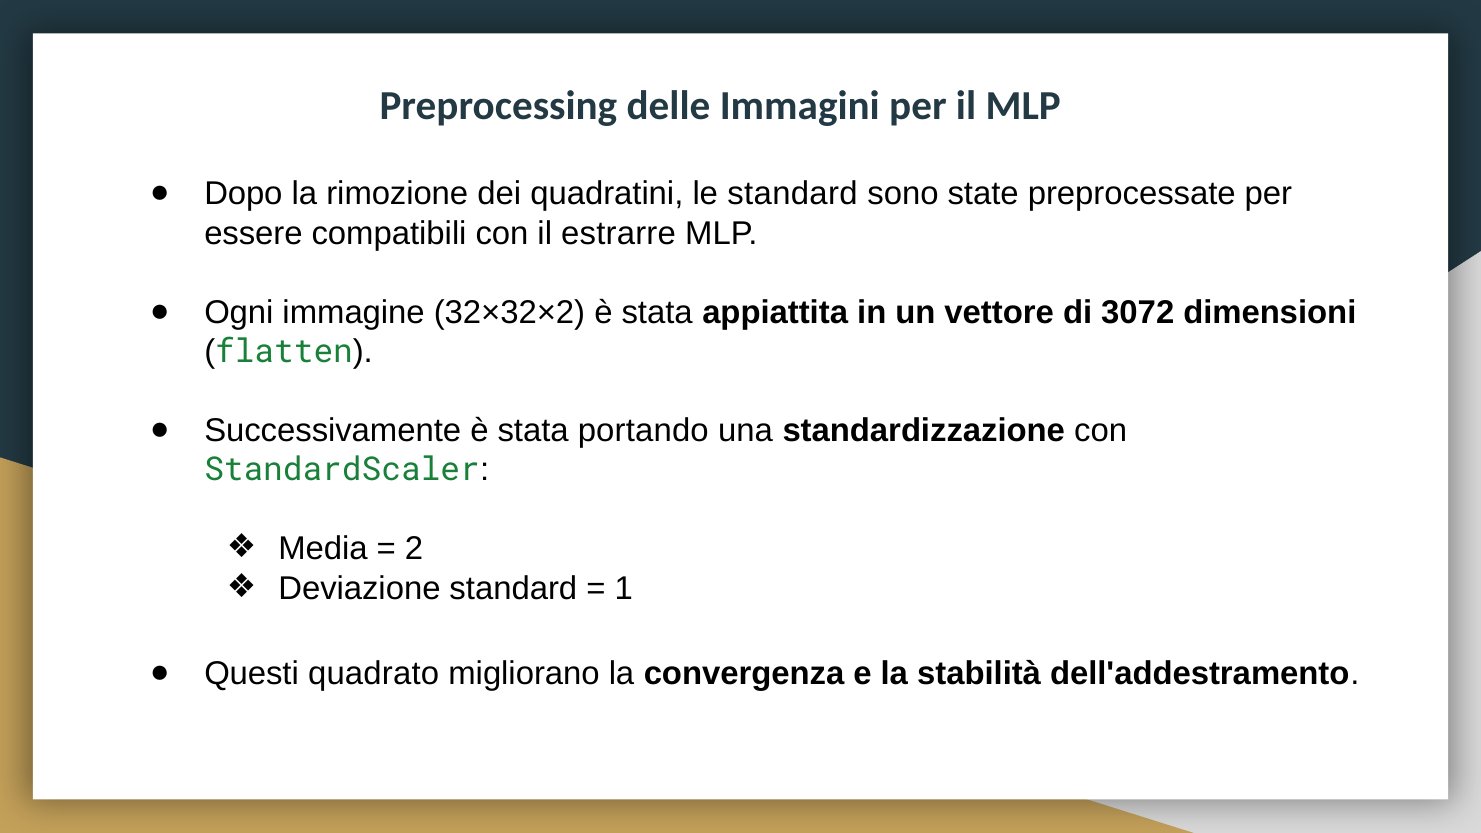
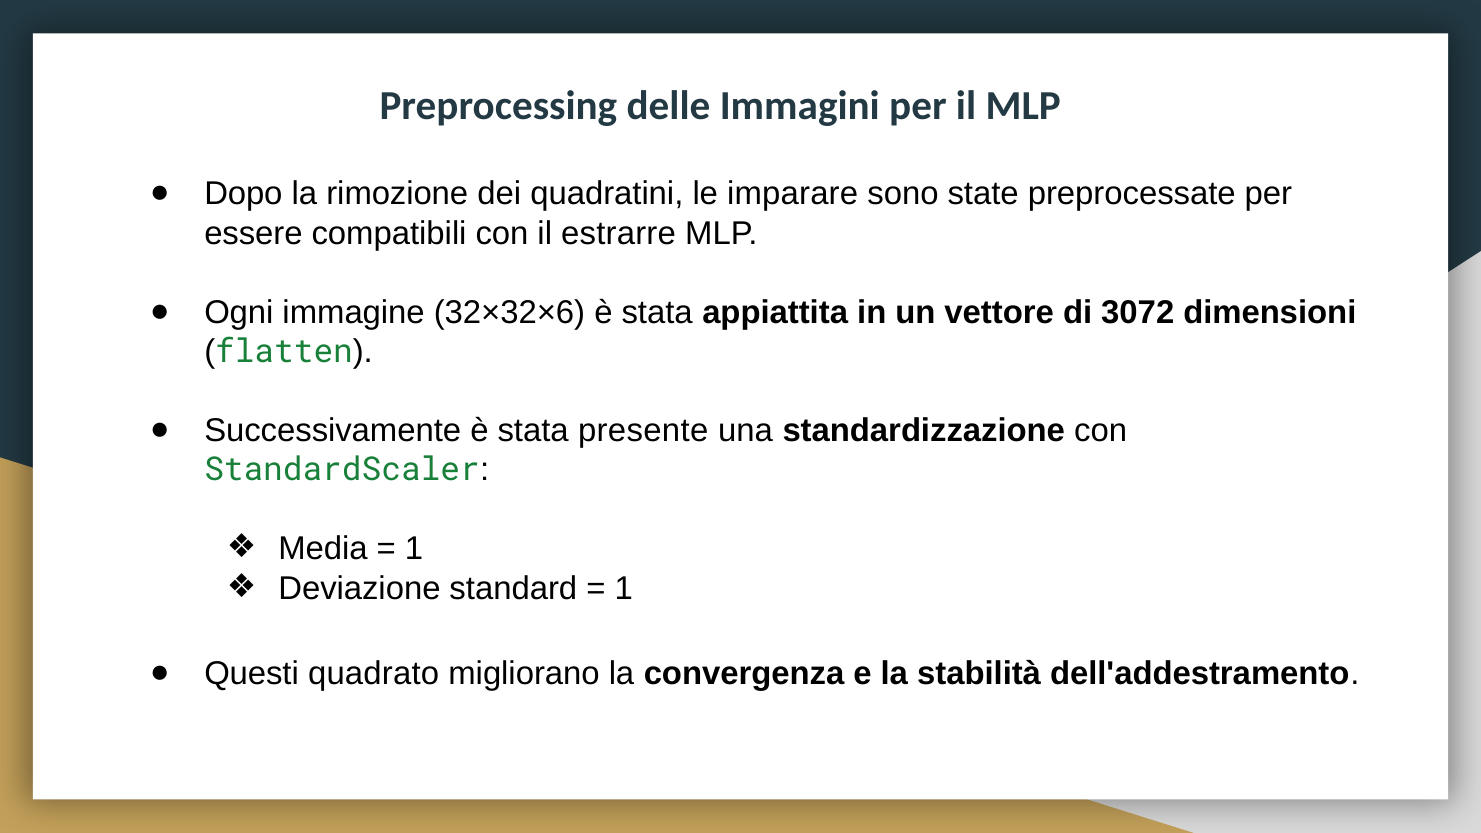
le standard: standard -> imparare (793, 194)
32×32×2: 32×32×2 -> 32×32×6 (509, 312)
portando: portando -> presente (643, 431)
2: 2 -> 1 (414, 549)
